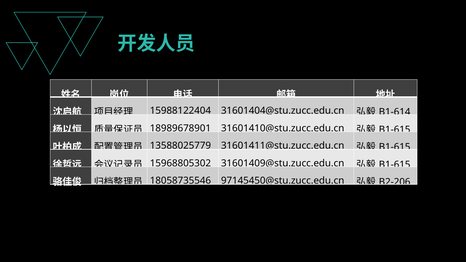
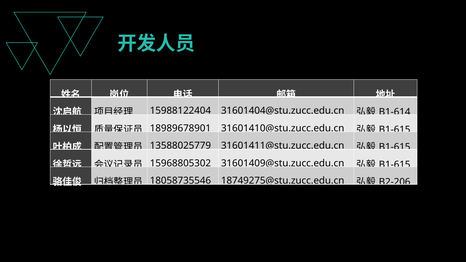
97145450@stu.zucc.edu.cn: 97145450@stu.zucc.edu.cn -> 18749275@stu.zucc.edu.cn (283, 181)
